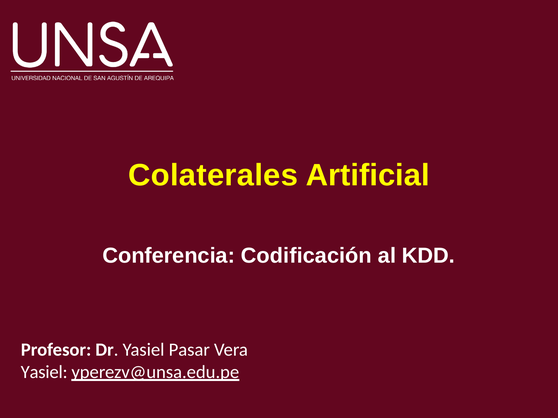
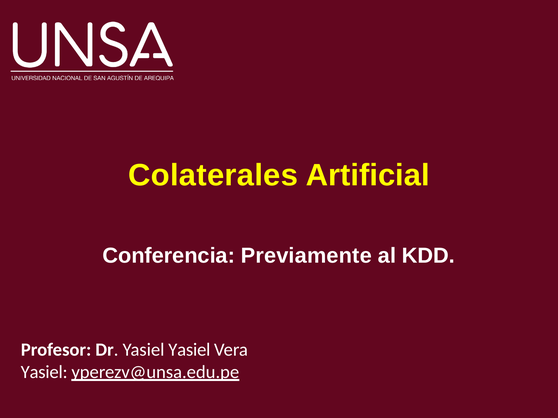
Codificación: Codificación -> Previamente (306, 256)
Yasiel Pasar: Pasar -> Yasiel (189, 350)
